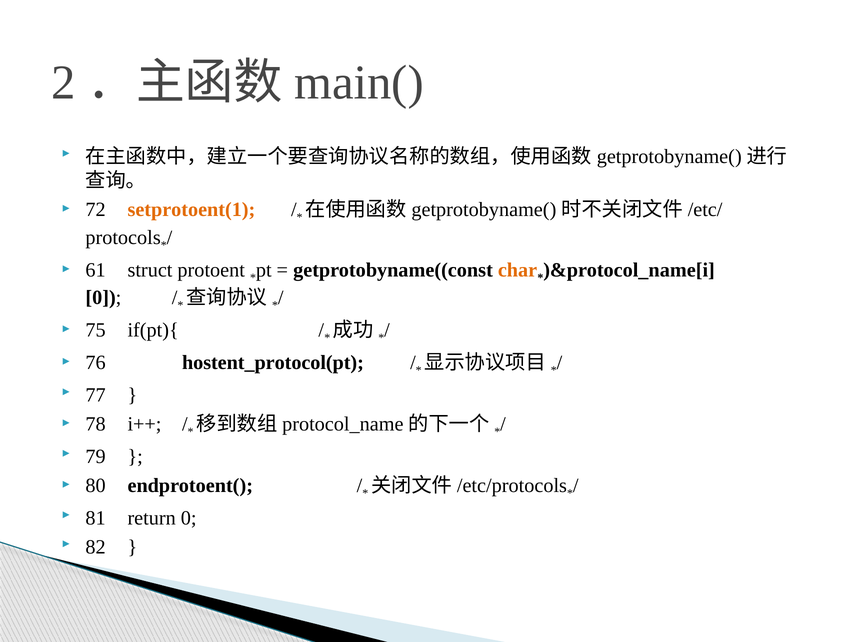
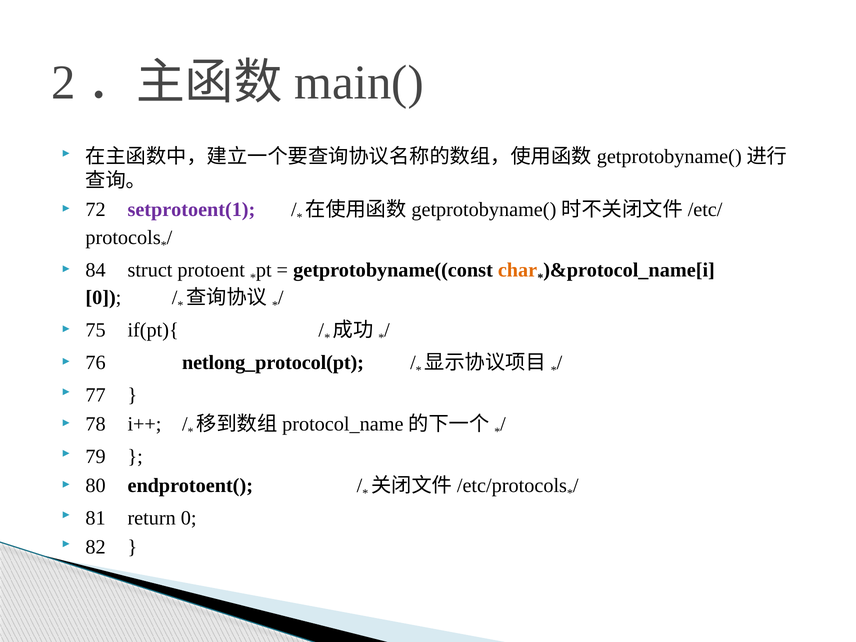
setprotoent(1 colour: orange -> purple (191, 210)
61: 61 -> 84 (96, 270)
hostent_protocol(pt: hostent_protocol(pt -> netlong_protocol(pt (273, 362)
